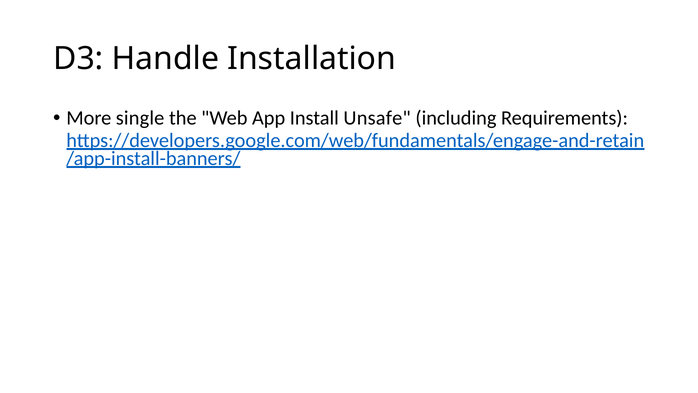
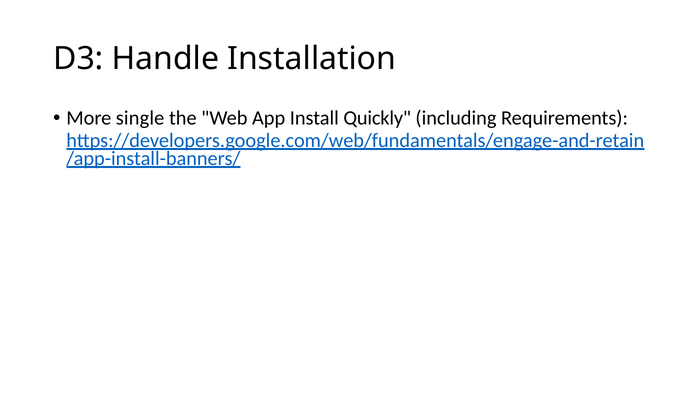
Unsafe: Unsafe -> Quickly (377, 118)
